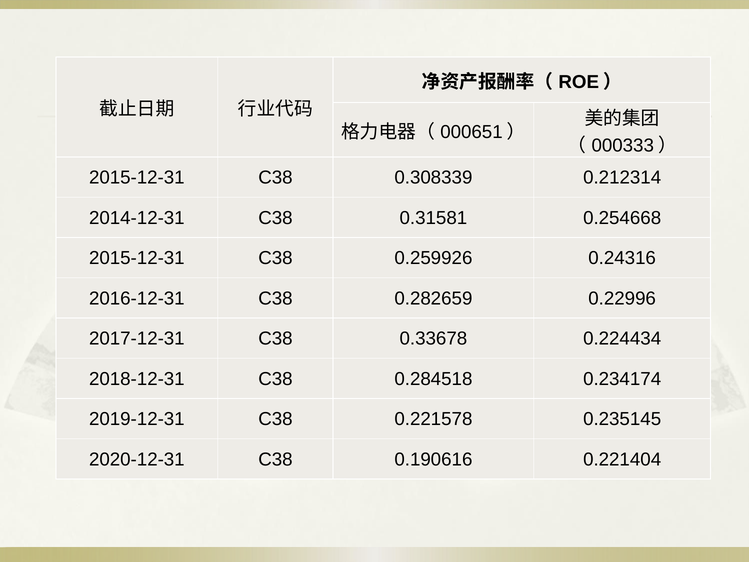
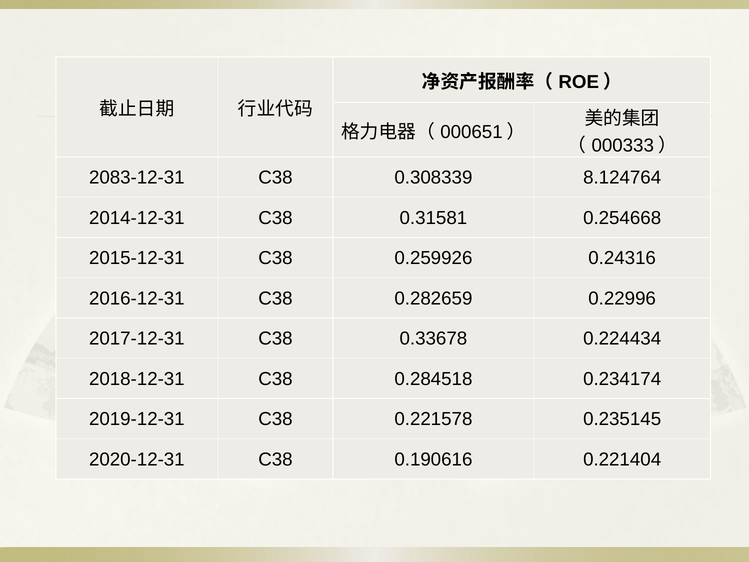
2015-12-31: 2015-12-31 -> 2083-12-31 (137, 178)
0.212314: 0.212314 -> 8.124764 (622, 178)
